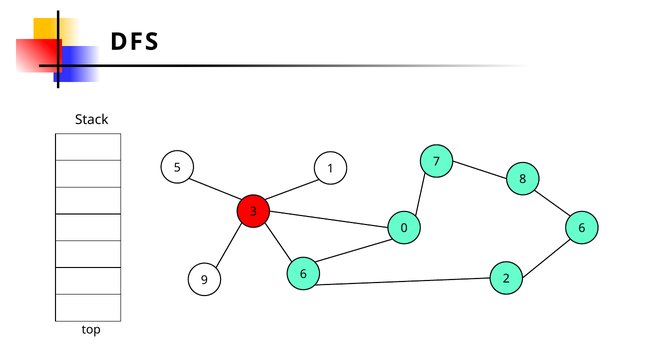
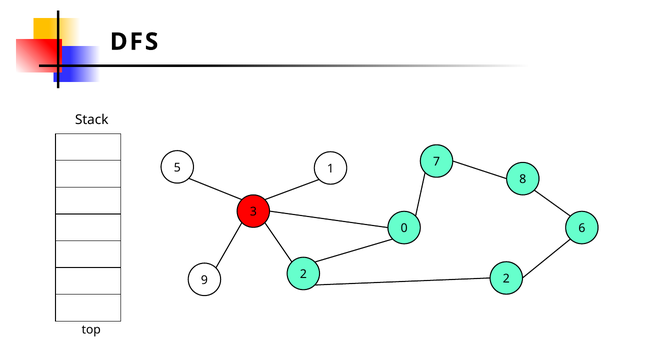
9 6: 6 -> 2 (303, 274)
